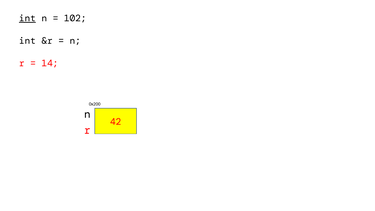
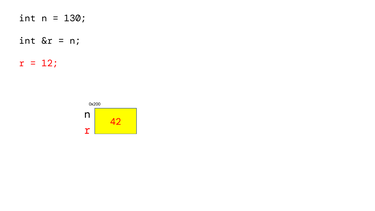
int underline: present -> none (27, 18)
102: 102 -> 130 (75, 18)
14: 14 -> 12 (50, 63)
